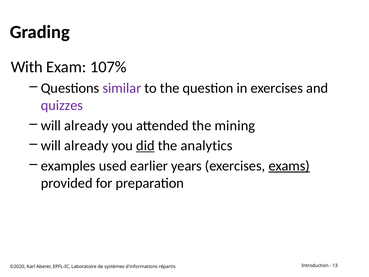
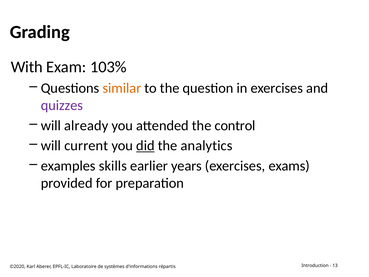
107%: 107% -> 103% (108, 67)
similar colour: purple -> orange (122, 88)
mining: mining -> control (235, 125)
already: already -> current (86, 146)
used: used -> skills (113, 166)
exams underline: present -> none (289, 166)
